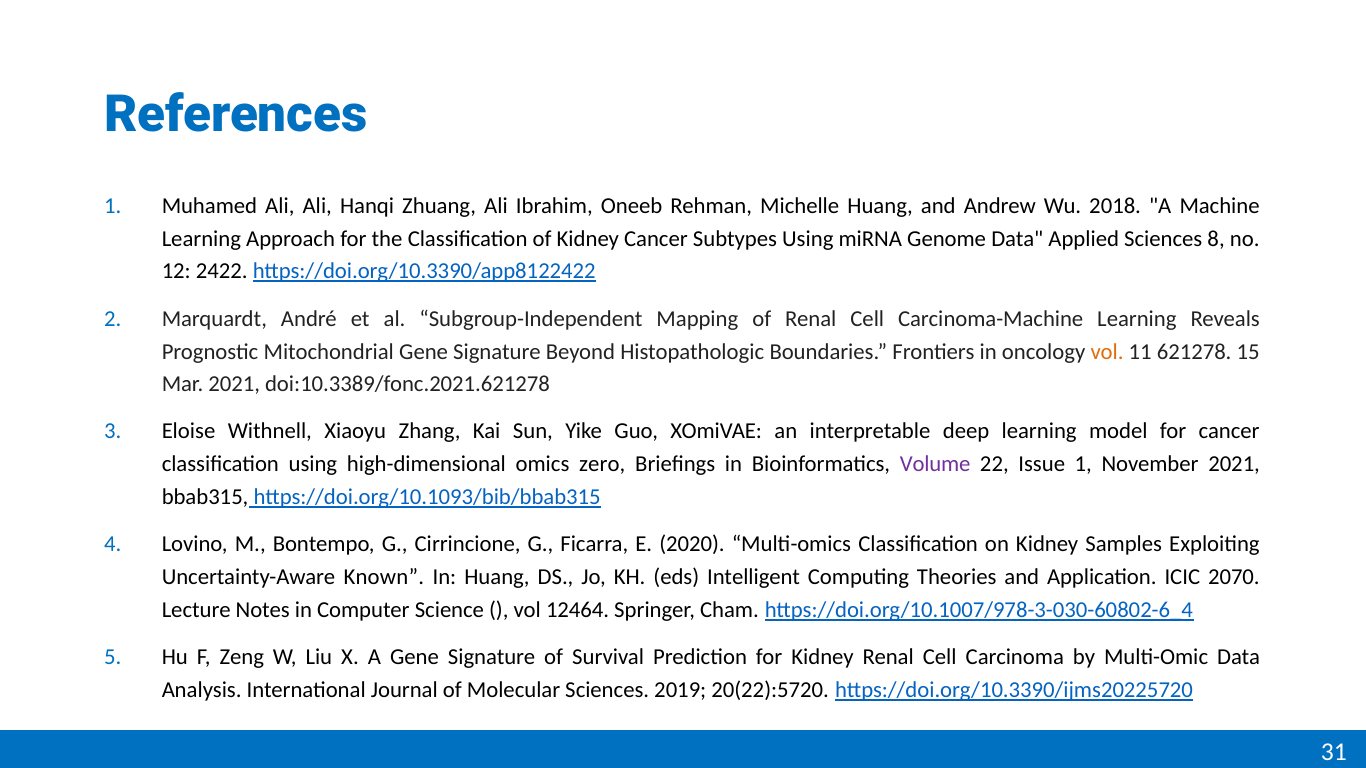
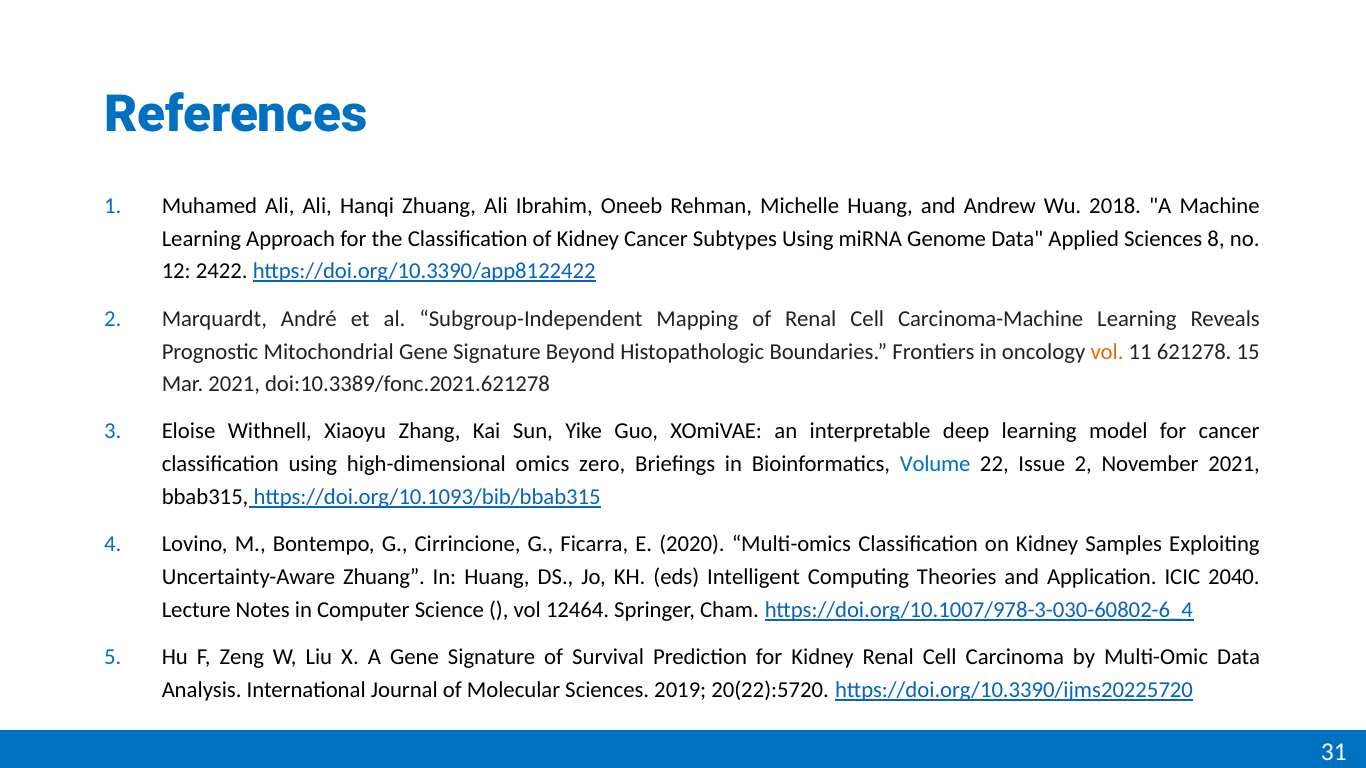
Volume colour: purple -> blue (935, 464)
Issue 1: 1 -> 2 (1083, 464)
Uncertainty-Aware Known: Known -> Zhuang (384, 577)
2070: 2070 -> 2040 (1234, 577)
